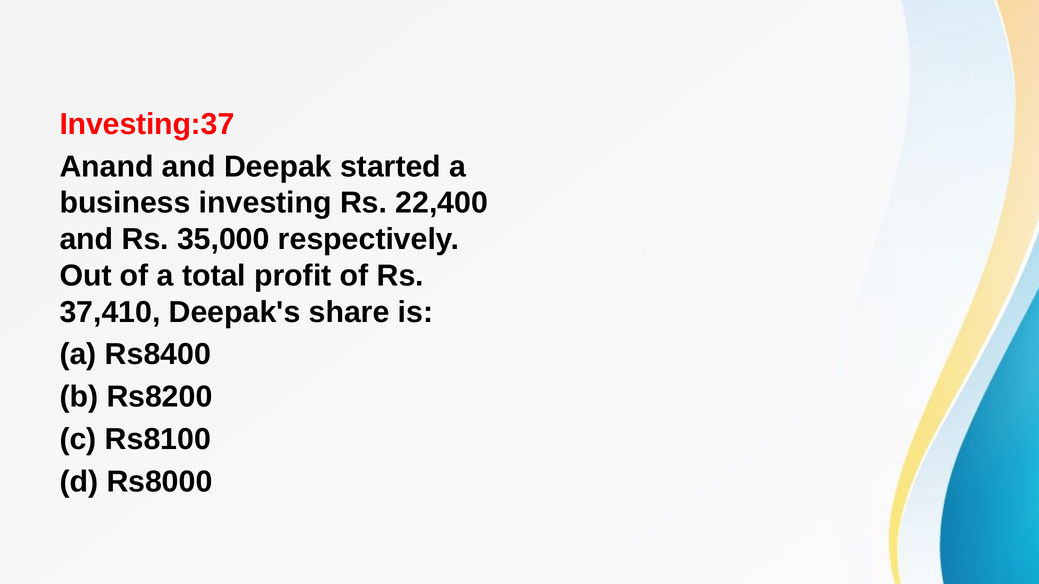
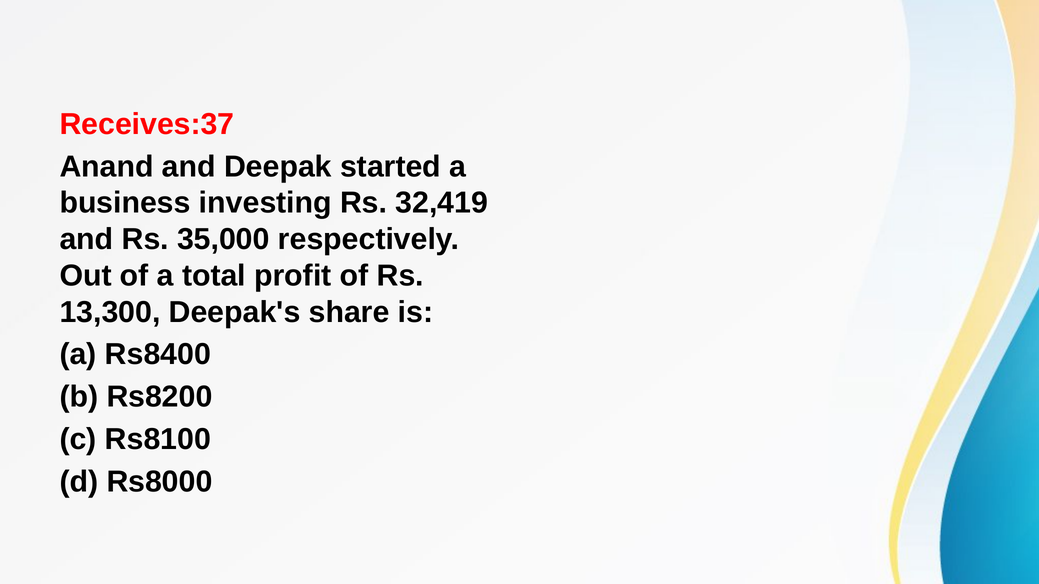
Investing:37: Investing:37 -> Receives:37 (147, 124)
22,400: 22,400 -> 32,419 (442, 203)
37,410: 37,410 -> 13,300 (110, 312)
